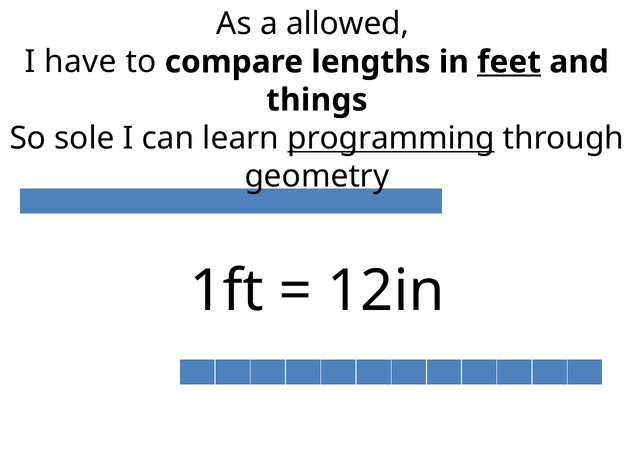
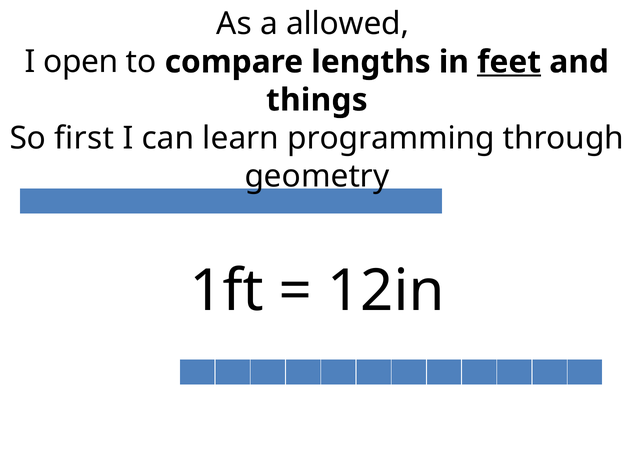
have: have -> open (81, 62)
sole: sole -> first (84, 138)
programming underline: present -> none (391, 138)
